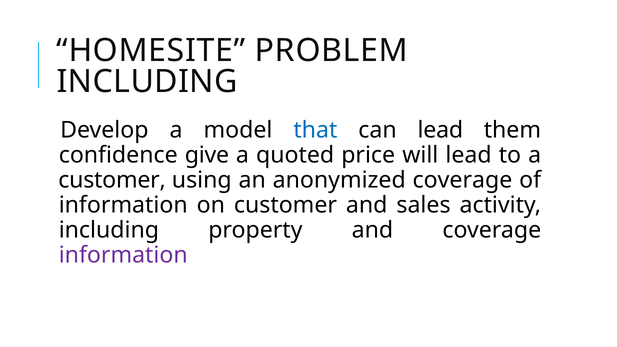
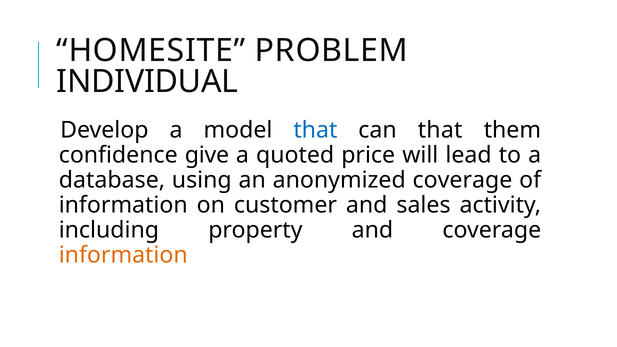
INCLUDING: INCLUDING -> INDIVIDUAL (147, 82)
can lead: lead -> that (440, 130)
customer: customer -> database (112, 180)
information colour: purple -> orange (123, 255)
